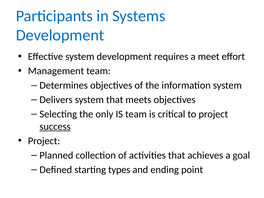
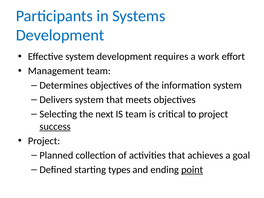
meet: meet -> work (209, 57)
only: only -> next (104, 114)
point underline: none -> present (192, 170)
